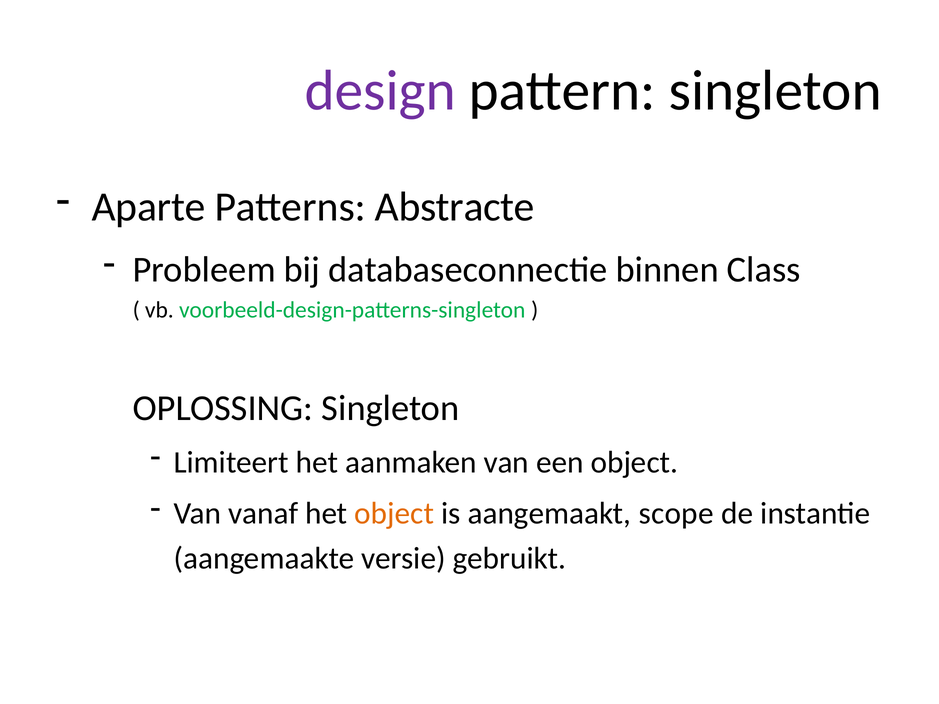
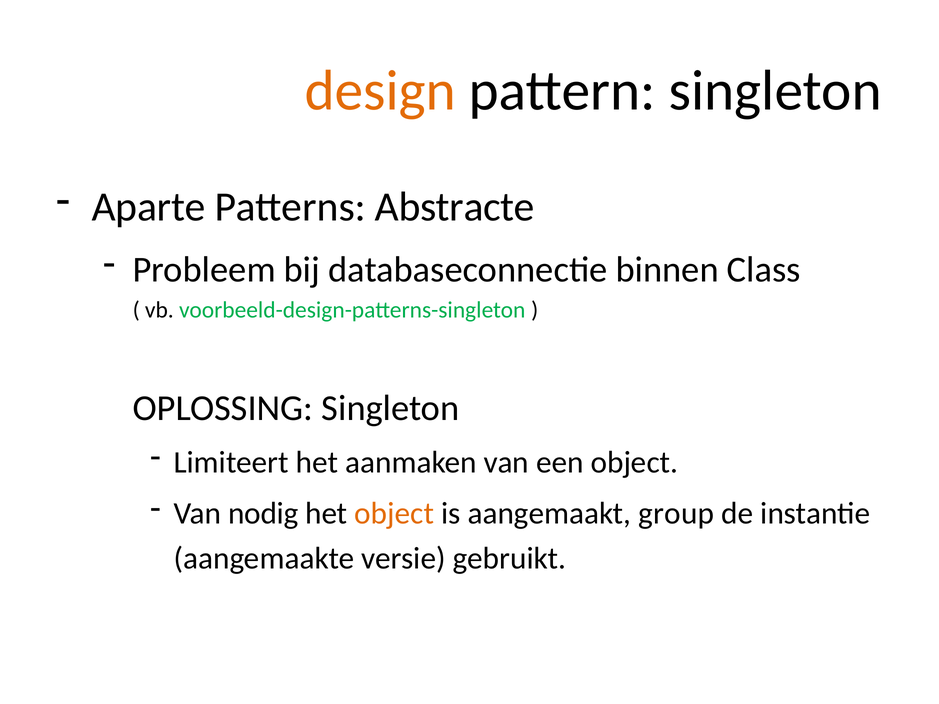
design colour: purple -> orange (380, 91)
vanaf: vanaf -> nodig (263, 514)
scope: scope -> group (676, 514)
